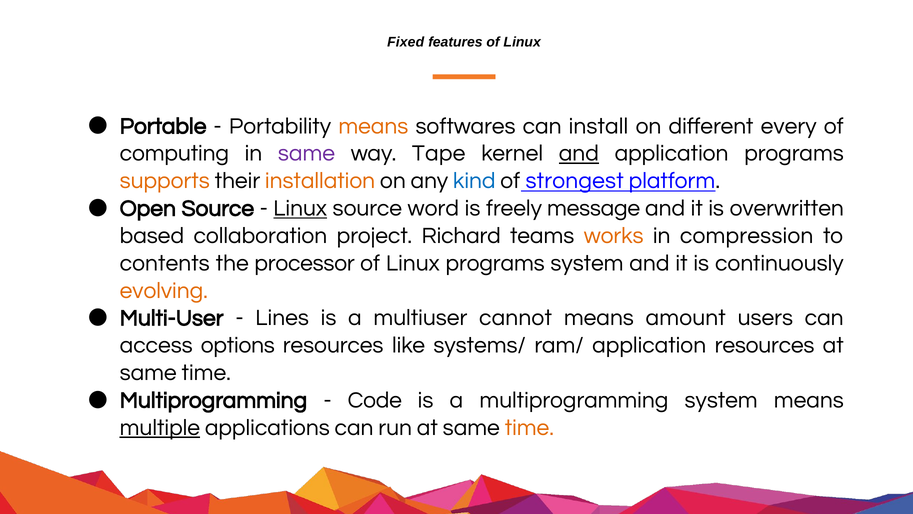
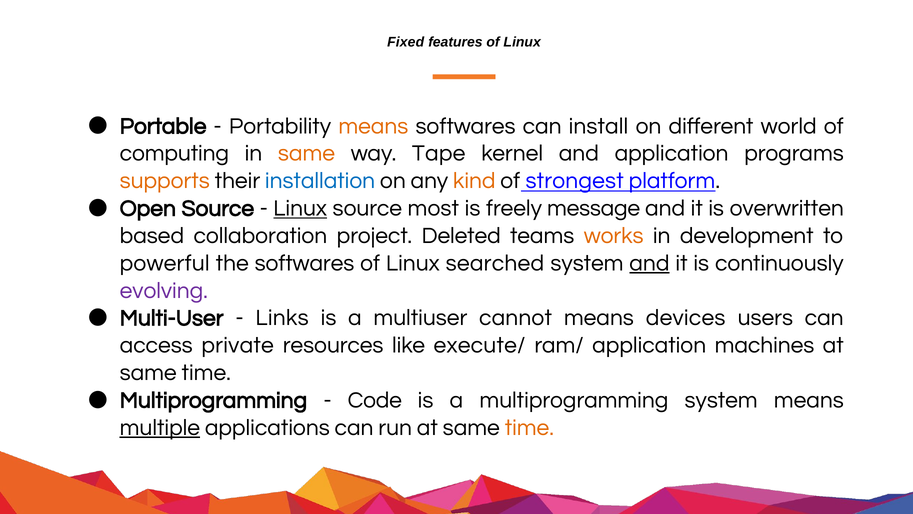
every: every -> world (789, 126)
same colour: purple -> orange (306, 153)
and underline: present -> none (579, 153)
installation colour: orange -> blue (320, 181)
kind colour: blue -> orange (474, 181)
word: word -> most (433, 208)
Richard: Richard -> Deleted (461, 235)
compression: compression -> development (747, 235)
contents: contents -> powerful (165, 263)
the processor: processor -> softwares (305, 263)
Linux programs: programs -> searched (495, 263)
and underline: none -> present (649, 263)
evolving colour: orange -> purple (164, 290)
Lines: Lines -> Links (282, 318)
amount: amount -> devices (686, 318)
options: options -> private (238, 345)
systems/: systems/ -> execute/ (480, 345)
application resources: resources -> machines (765, 345)
